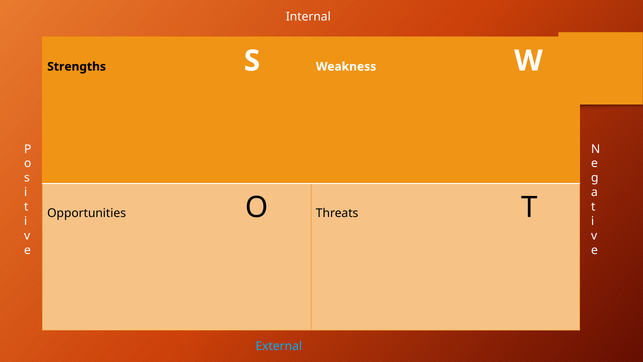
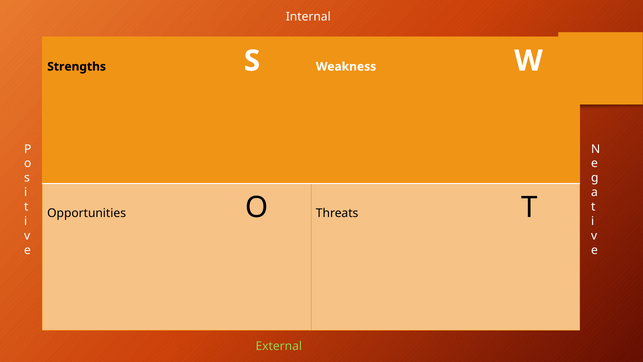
External colour: light blue -> light green (279, 346)
